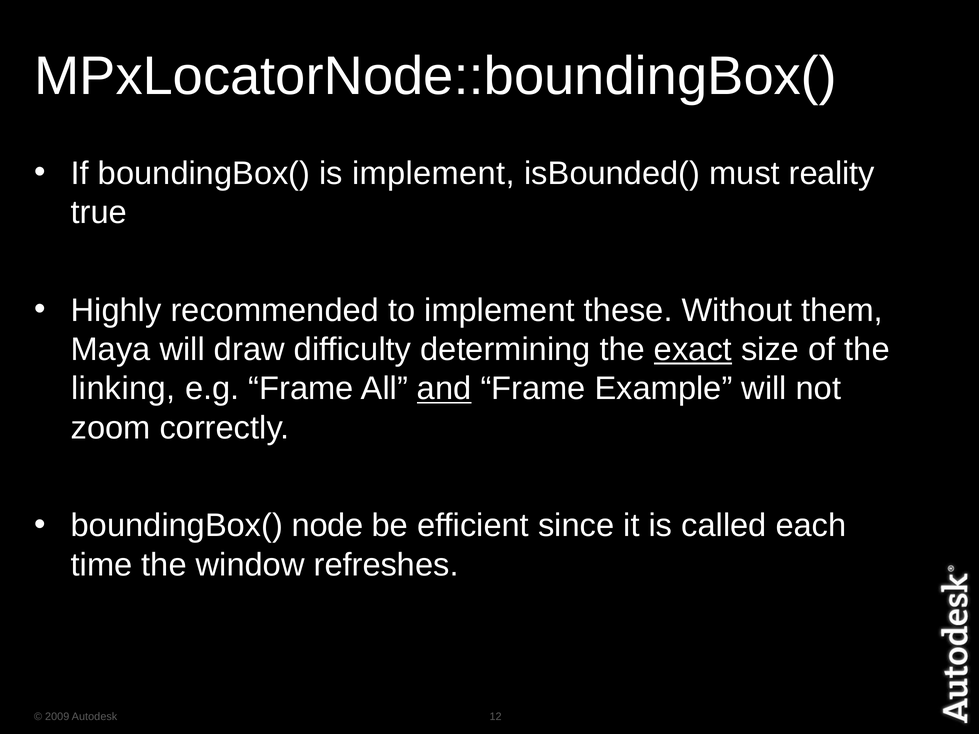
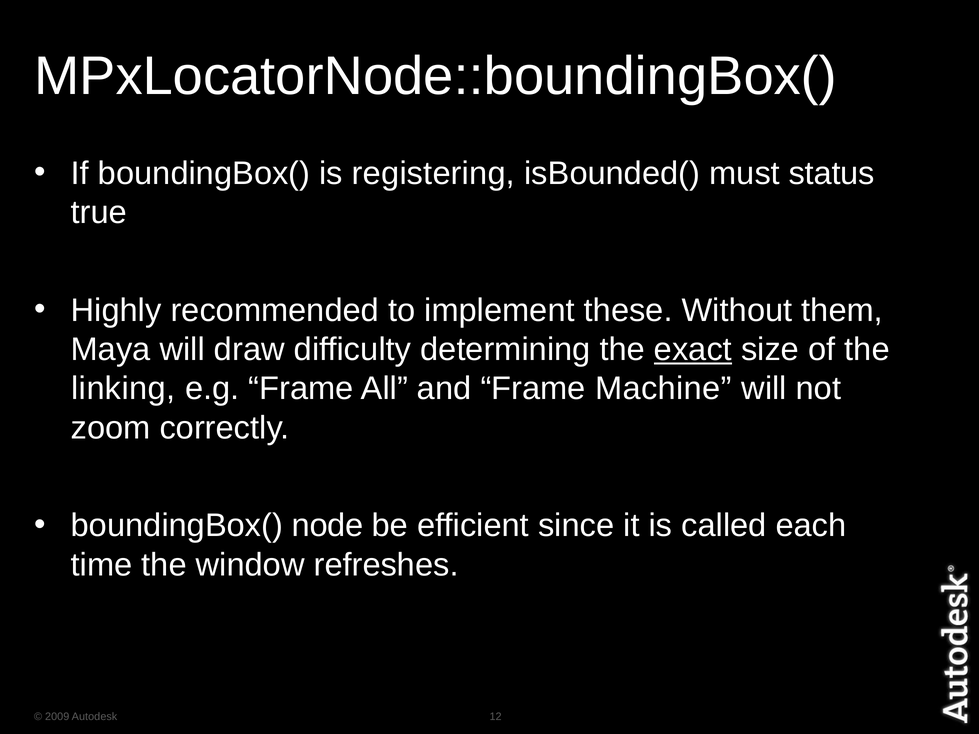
is implement: implement -> registering (433, 173)
reality: reality -> status (832, 173)
and underline: present -> none (444, 389)
Example: Example -> Machine (663, 389)
